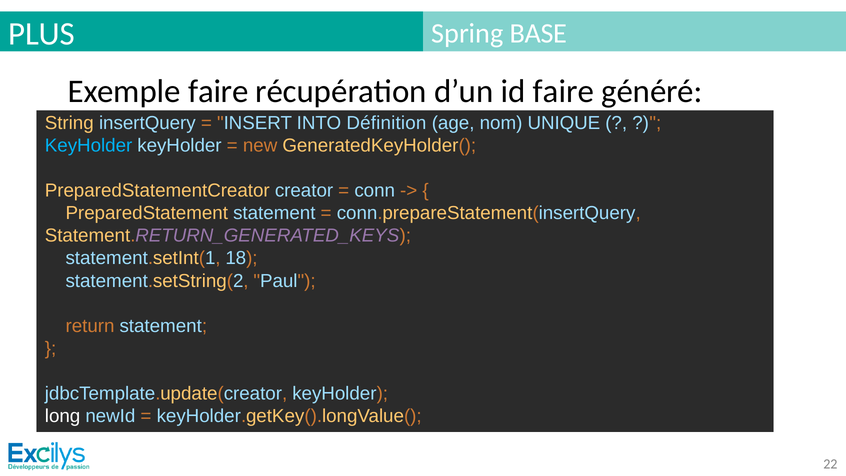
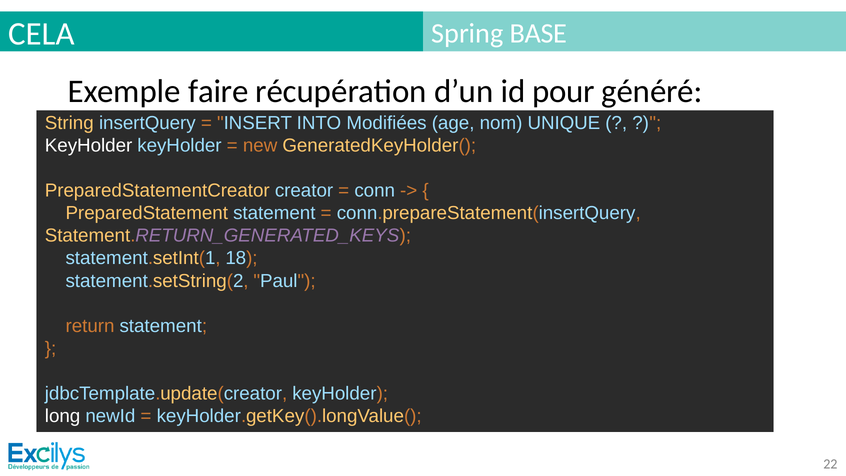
PLUS: PLUS -> CELA (42, 34)
id faire: faire -> pour (564, 91)
Définition: Définition -> Modifiées (387, 123)
KeyHolder colour: light blue -> white (89, 145)
